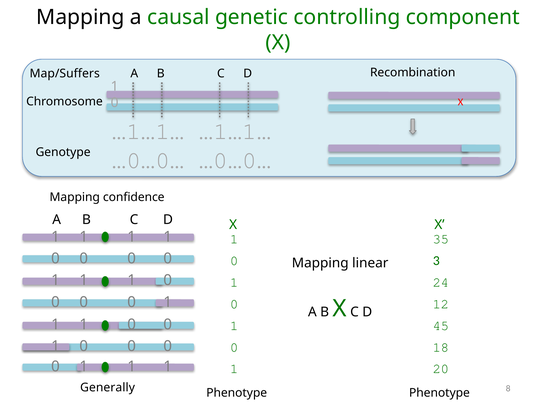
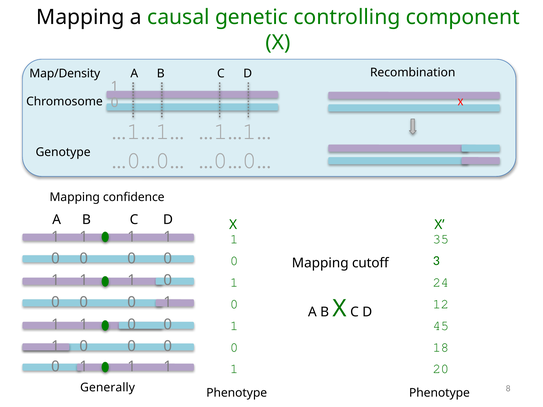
Map/Suffers: Map/Suffers -> Map/Density (65, 74)
linear: linear -> cutoff (370, 263)
